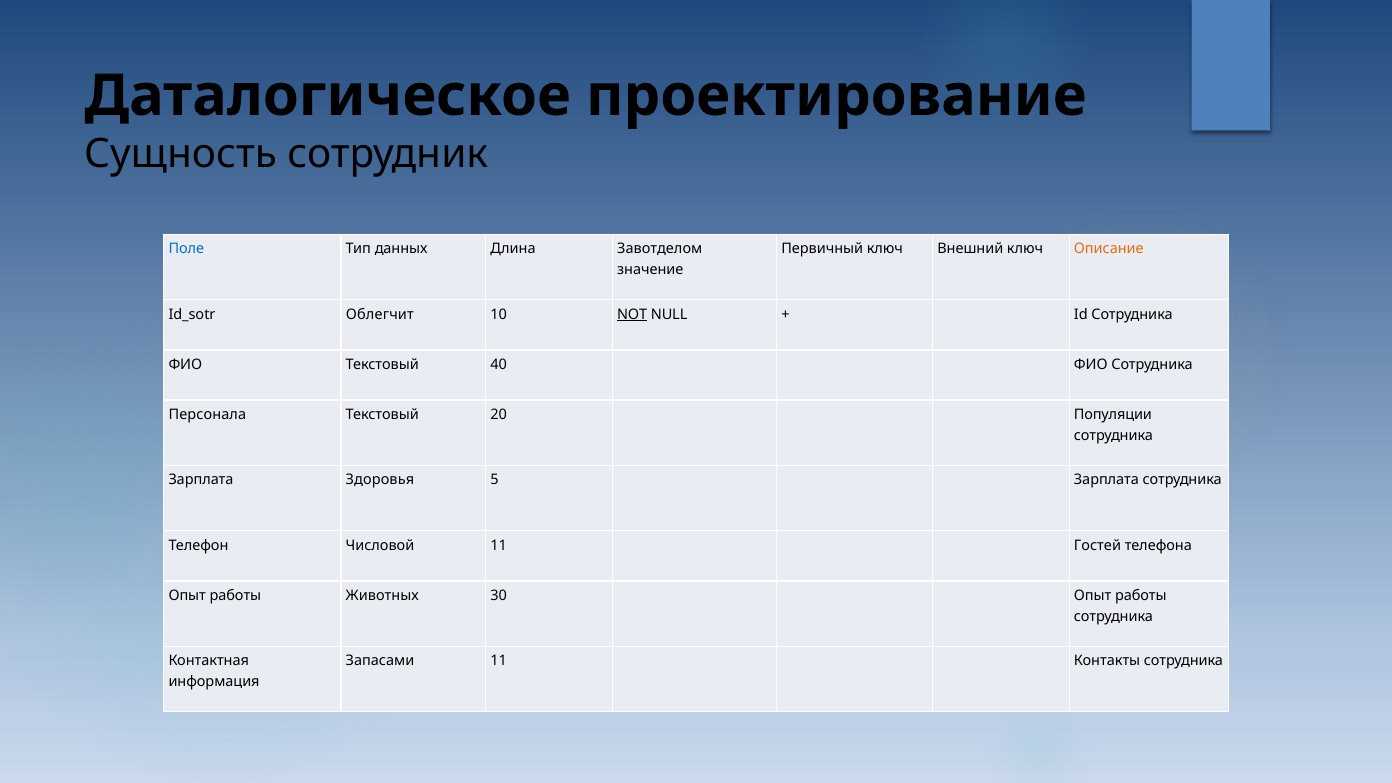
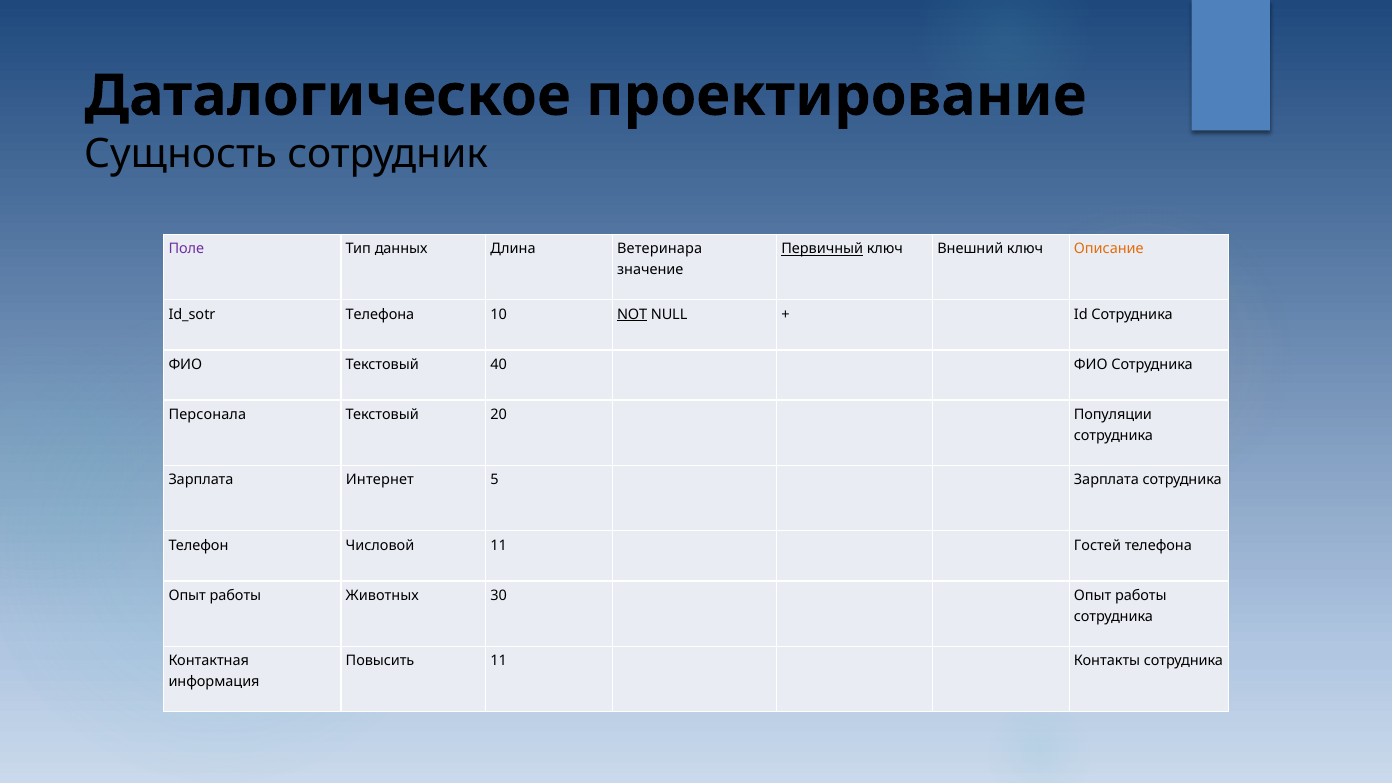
Поле colour: blue -> purple (186, 249)
Завотделом: Завотделом -> Ветеринара (660, 249)
Первичный underline: none -> present (822, 249)
Облегчит: Облегчит -> Телефона (380, 314)
Здоровья: Здоровья -> Интернет (380, 480)
Запасами: Запасами -> Повысить (380, 661)
